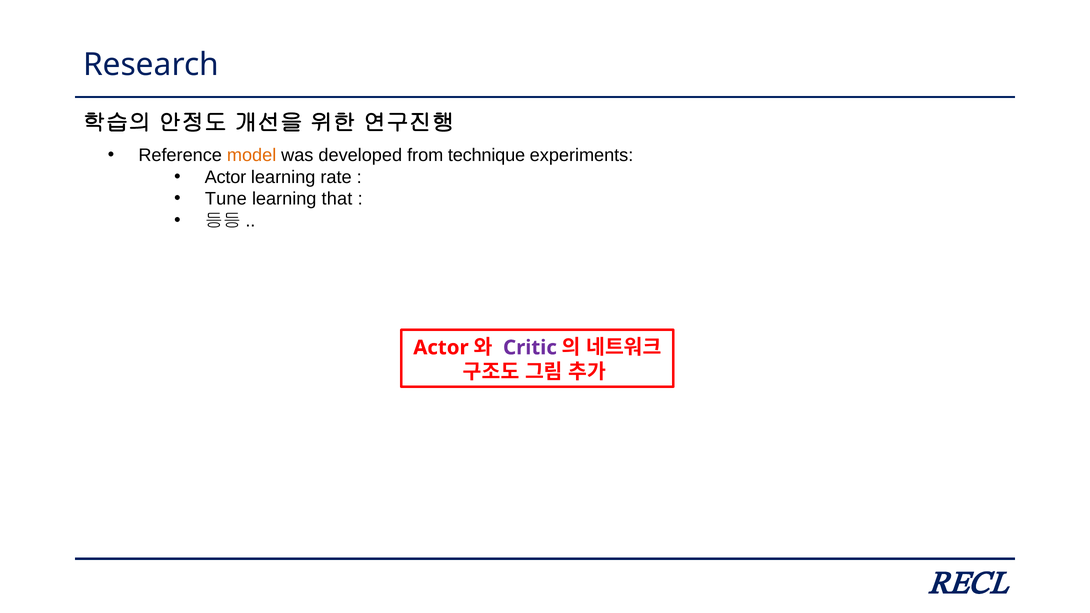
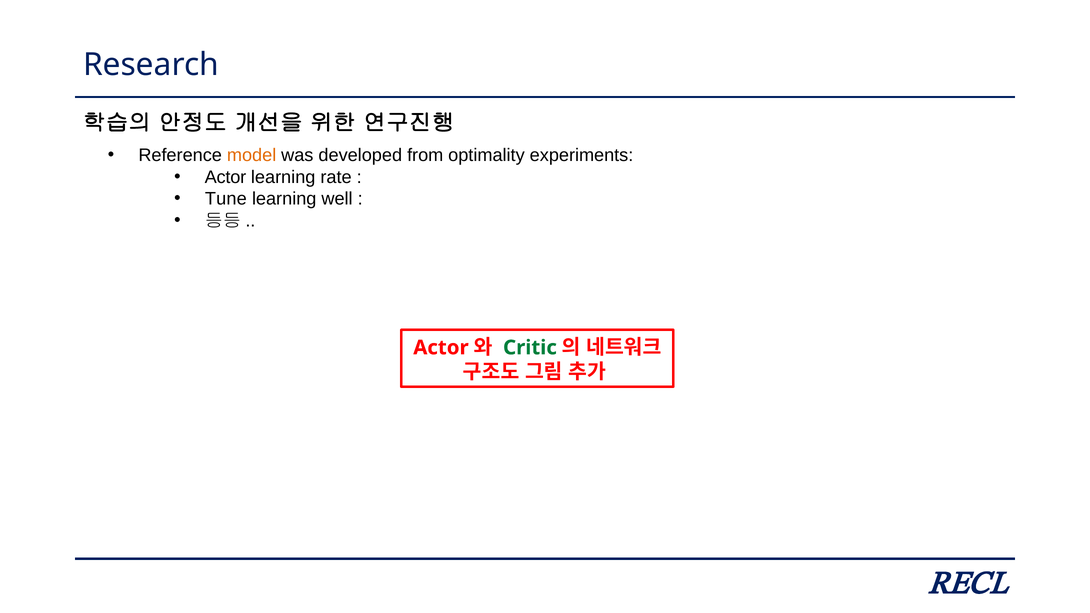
technique: technique -> optimality (486, 155)
that: that -> well (337, 199)
Critic colour: purple -> green (530, 348)
